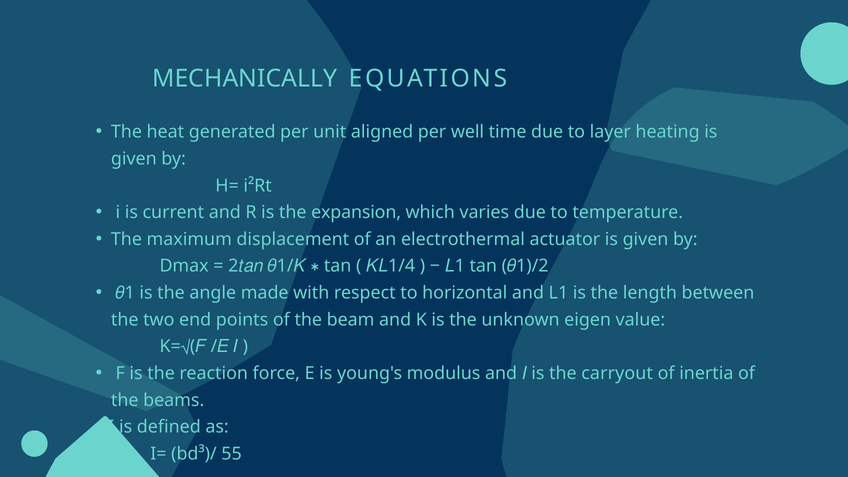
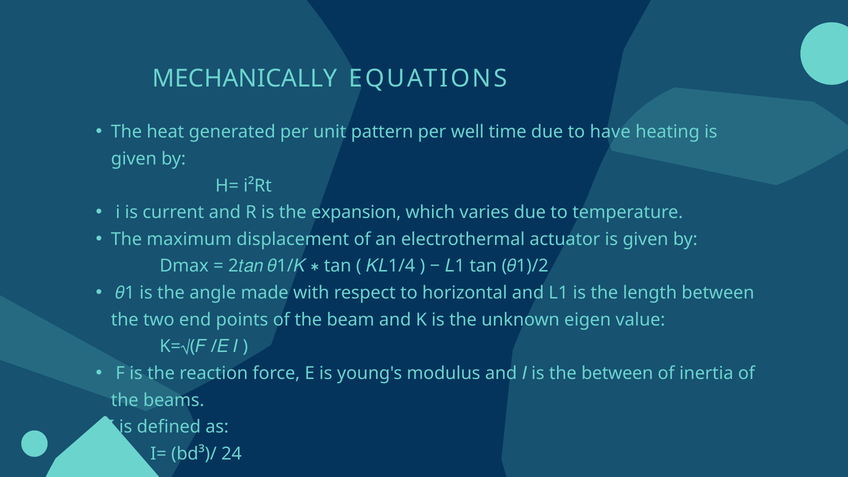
aligned: aligned -> pattern (382, 132)
layer: layer -> have (610, 132)
the carryout: carryout -> between (617, 373)
55: 55 -> 24 (232, 454)
